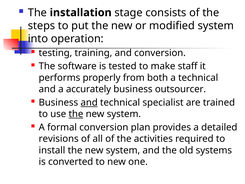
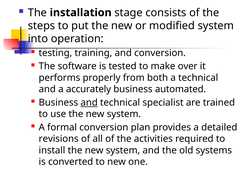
staff: staff -> over (188, 66)
outsourcer: outsourcer -> automated (180, 89)
the underline: present -> none (76, 114)
